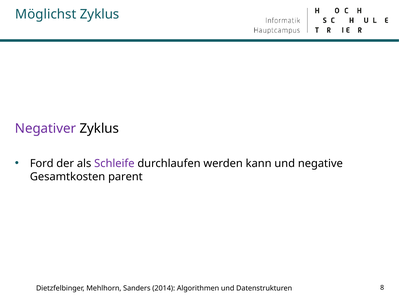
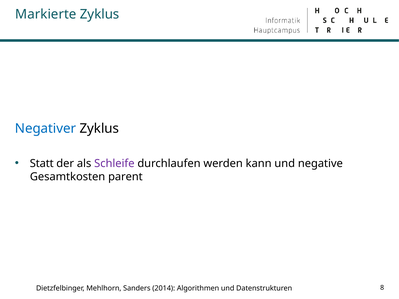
Möglichst: Möglichst -> Markierte (46, 14)
Negativer colour: purple -> blue (46, 129)
Ford: Ford -> Statt (42, 164)
